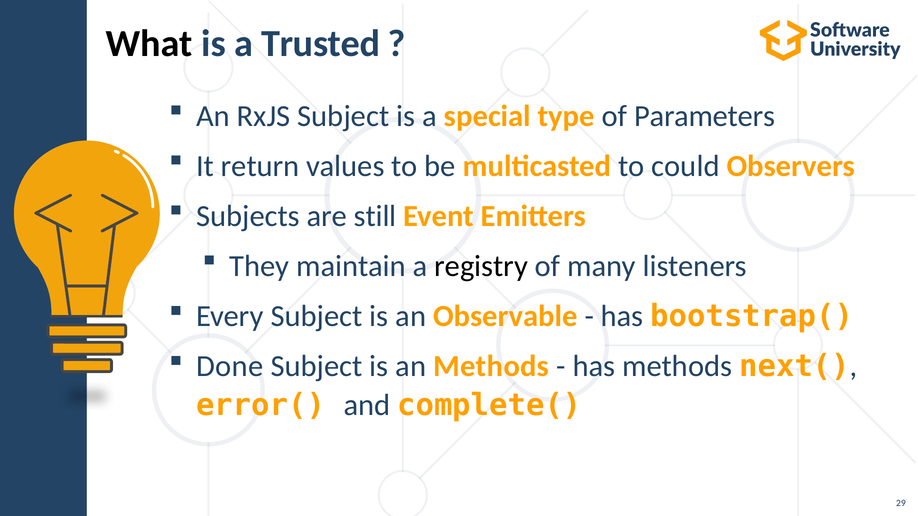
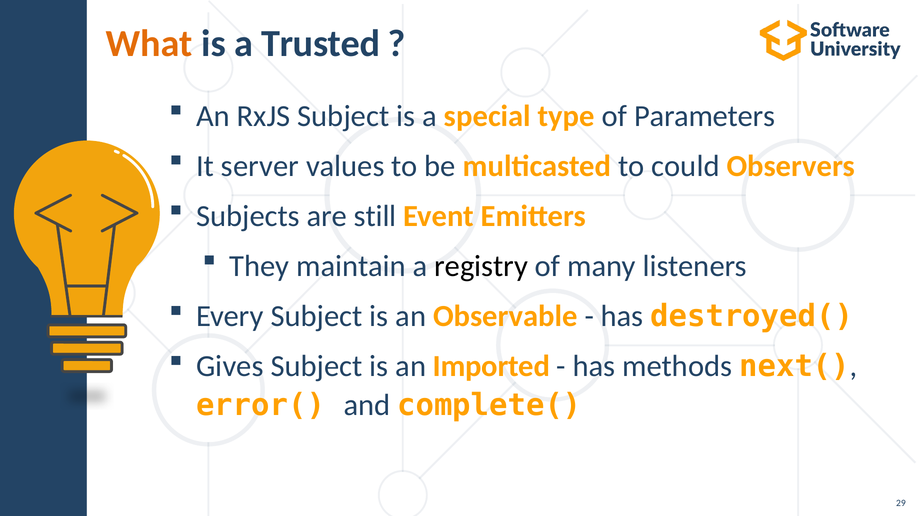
What colour: black -> orange (149, 43)
return: return -> server (260, 166)
bootstrap(: bootstrap( -> destroyed( (752, 317)
Done: Done -> Gives (230, 367)
an Methods: Methods -> Imported (491, 367)
